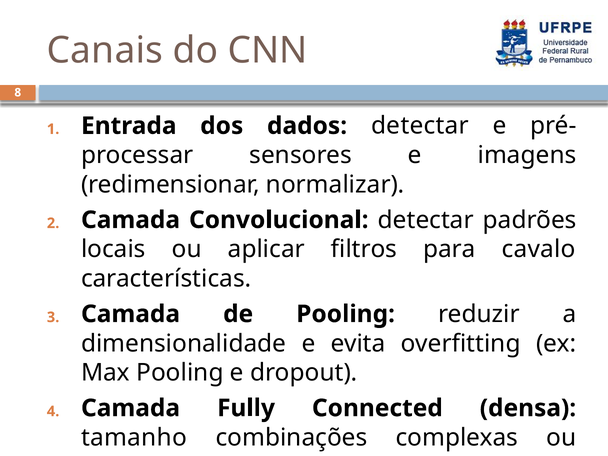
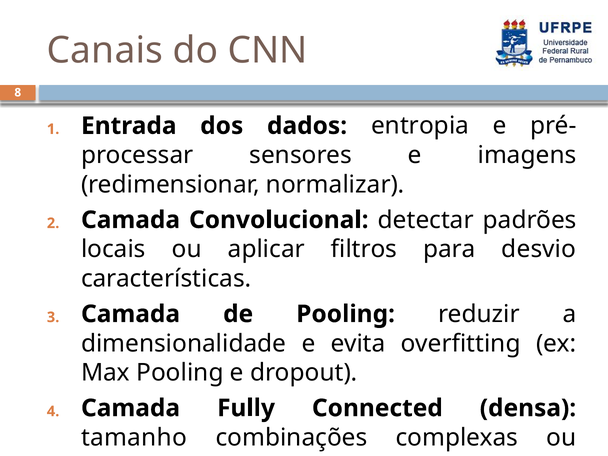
dados detectar: detectar -> entropia (420, 126)
cavalo: cavalo -> desvio (539, 249)
